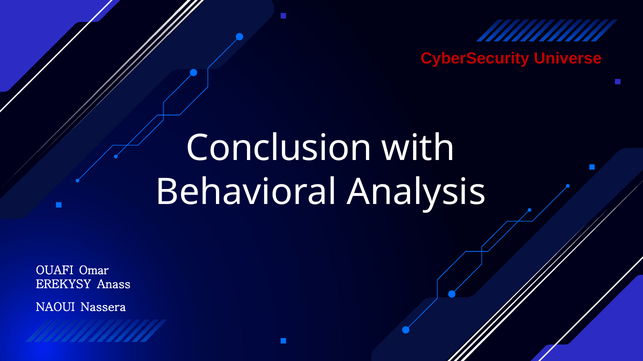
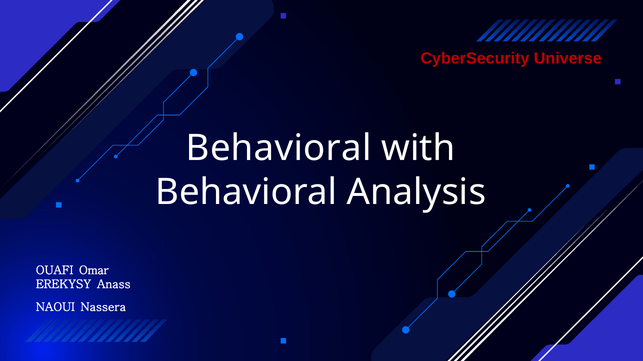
Conclusion: Conclusion -> Behavioral (279, 149)
